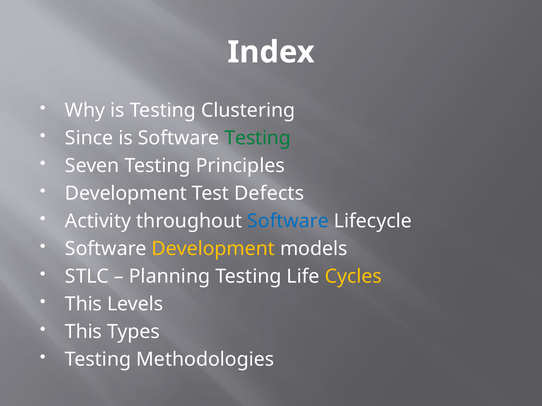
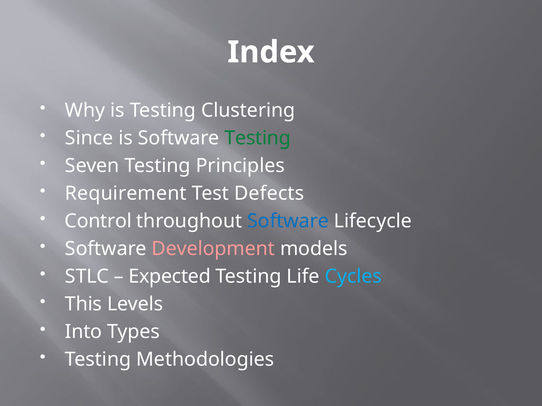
Development: Development -> Requirement (126, 194)
Activity: Activity -> Control (98, 221)
Development colour: yellow -> pink (213, 249)
Planning: Planning -> Expected (170, 277)
Cycles colour: yellow -> light blue (353, 277)
This: This -> Into (84, 332)
